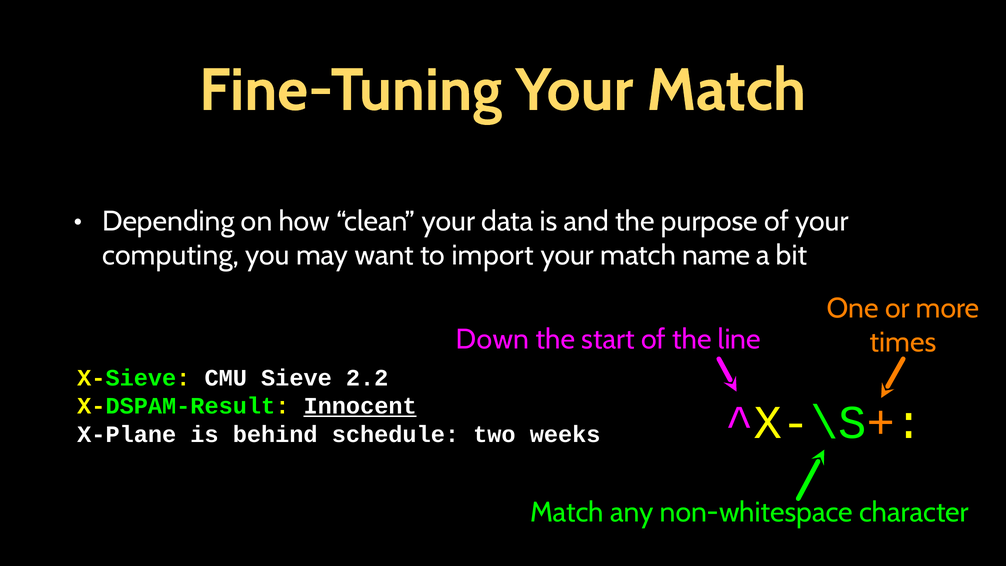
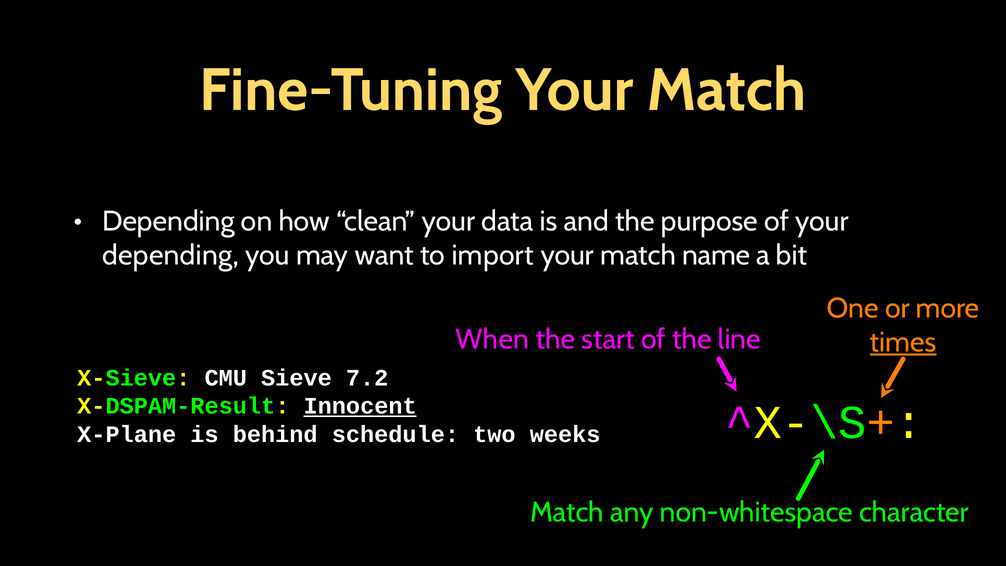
computing: computing -> depending (170, 256)
Down: Down -> When (493, 340)
times underline: none -> present (903, 342)
2.2: 2.2 -> 7.2 (367, 378)
